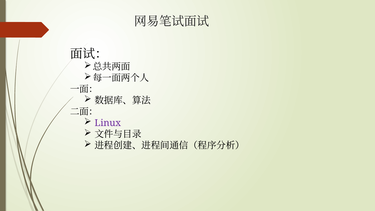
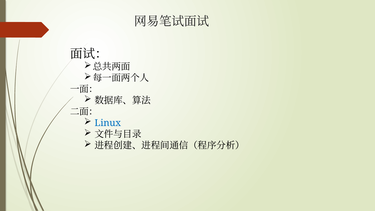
Linux colour: purple -> blue (108, 123)
